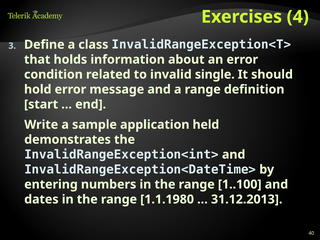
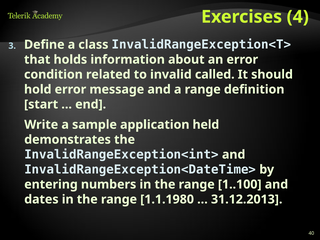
single: single -> called (215, 74)
